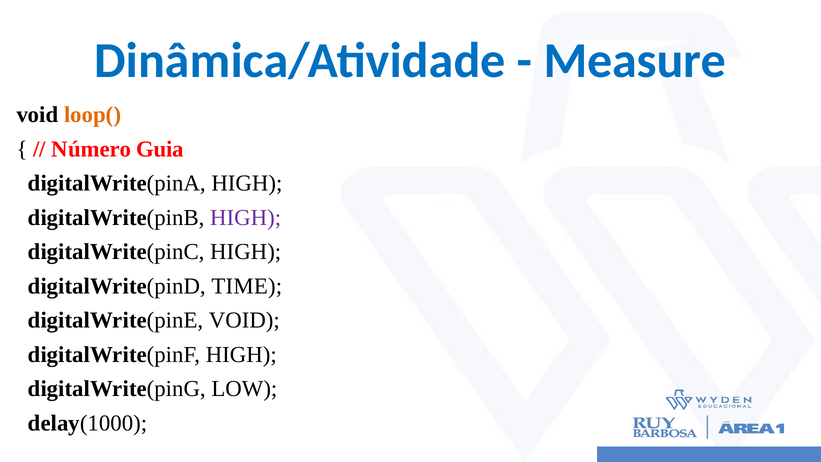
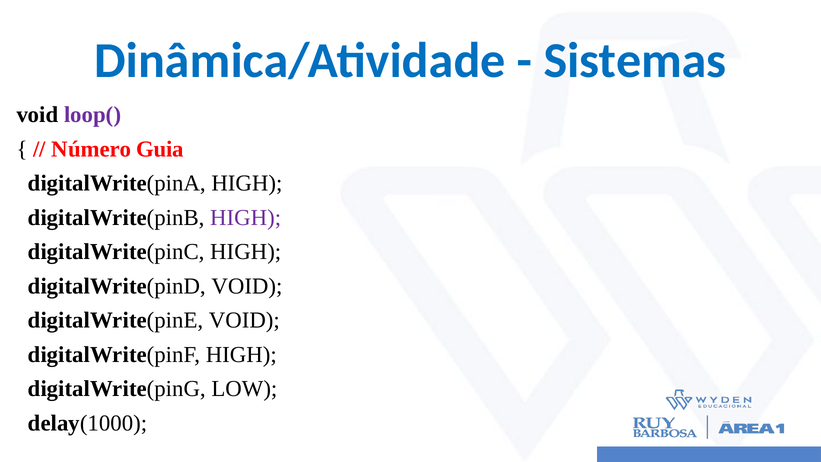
Measure: Measure -> Sistemas (635, 60)
loop( colour: orange -> purple (93, 115)
digitalWrite(pinD TIME: TIME -> VOID (247, 286)
